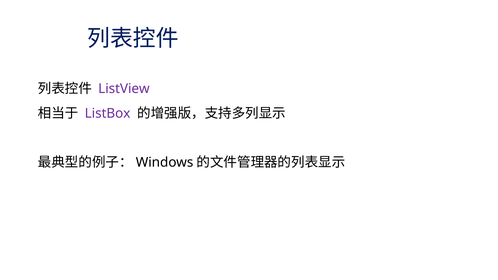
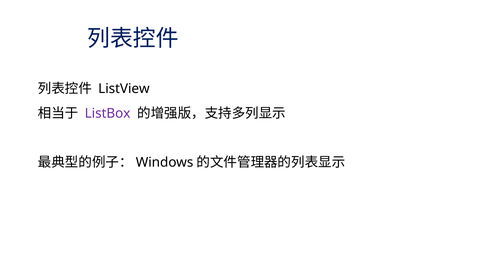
ListView colour: purple -> black (124, 89)
